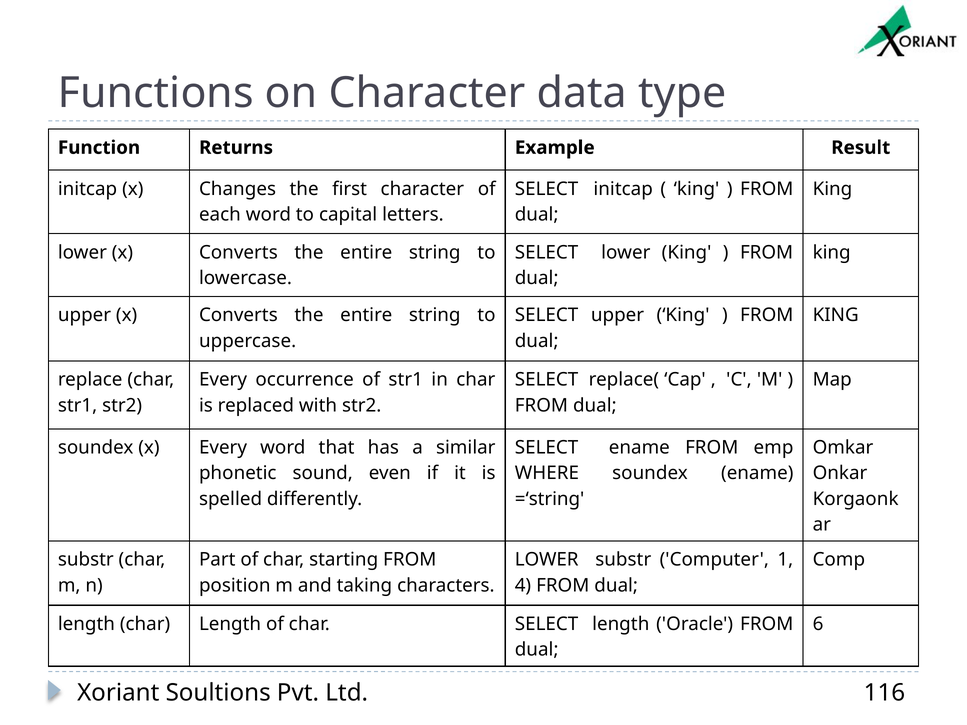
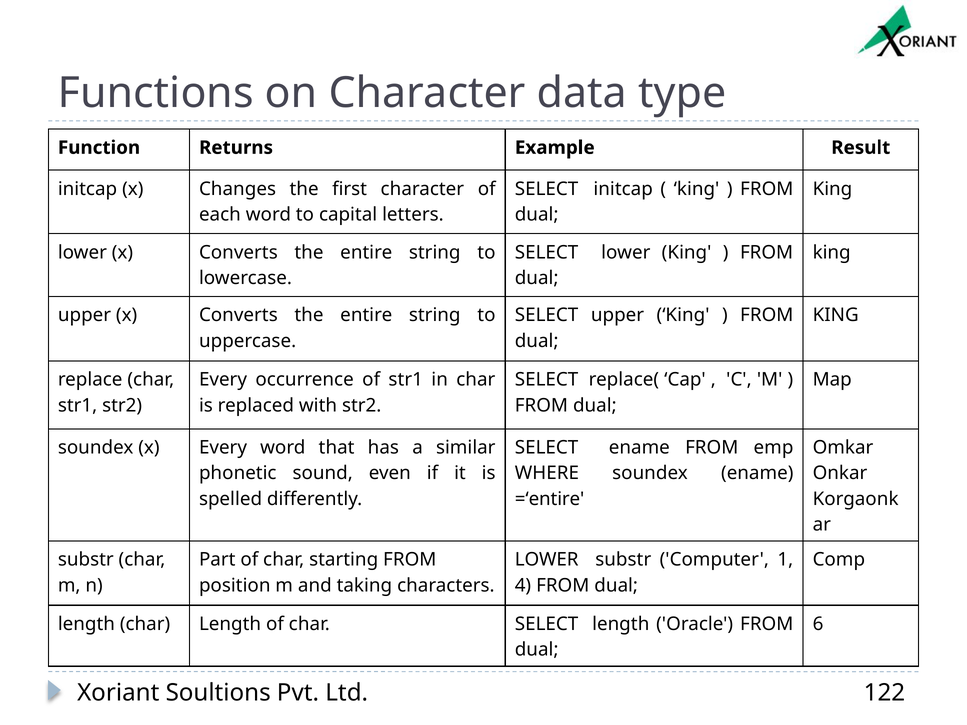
=‘string: =‘string -> =‘entire (550, 499)
116: 116 -> 122 (884, 693)
